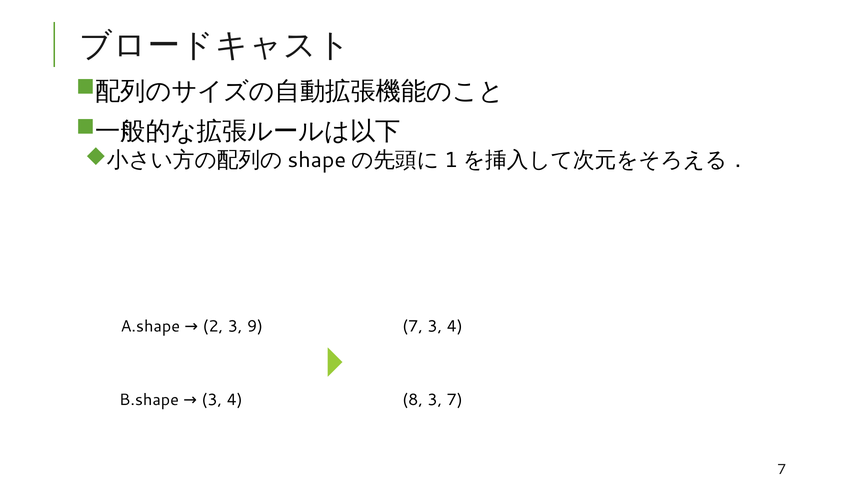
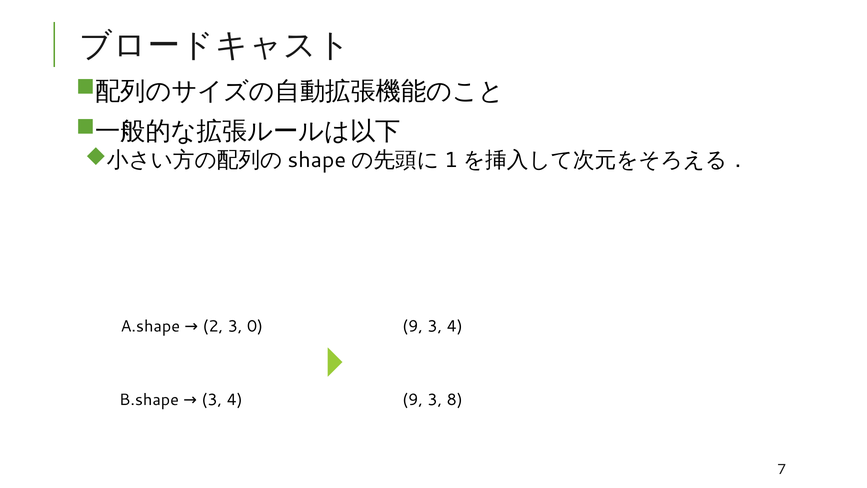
9: 9 -> 0 (255, 326)
7: 7 -> 9 (413, 326)
8: 8 -> 9 (413, 400)
3 7: 7 -> 8 (455, 400)
